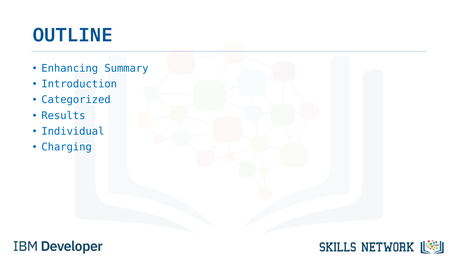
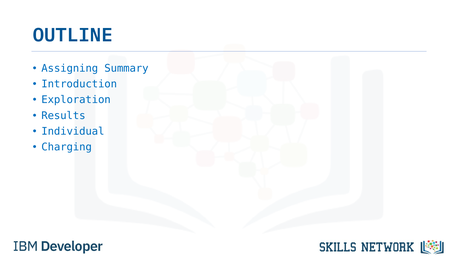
Enhancing: Enhancing -> Assigning (70, 68)
Categorized: Categorized -> Exploration (76, 100)
